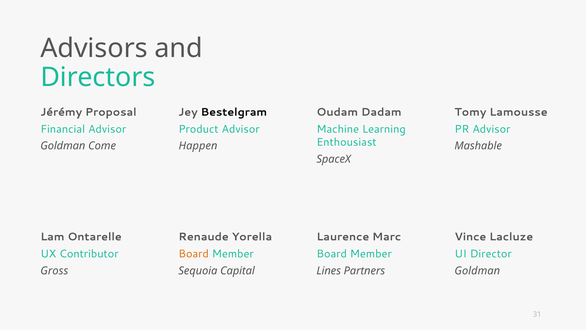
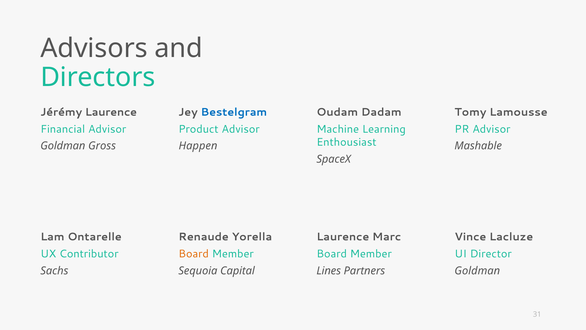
Jérémy Proposal: Proposal -> Laurence (111, 112)
Bestelgram colour: black -> blue (234, 112)
Come: Come -> Gross (102, 146)
Gross: Gross -> Sachs (54, 270)
